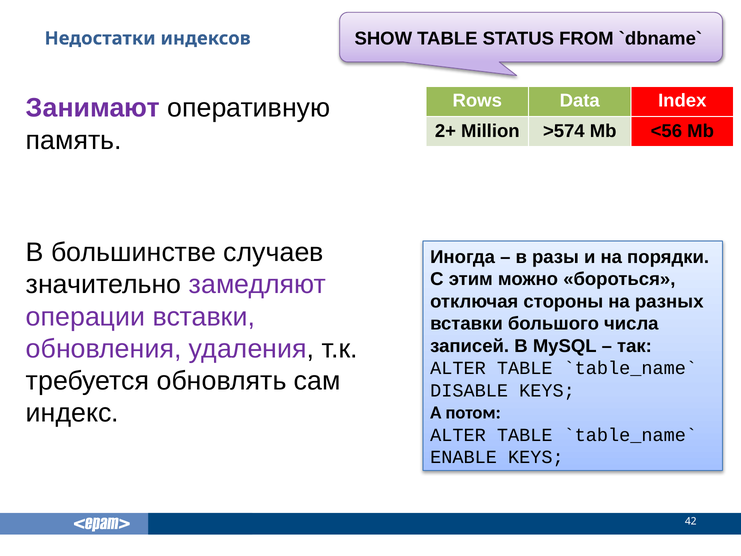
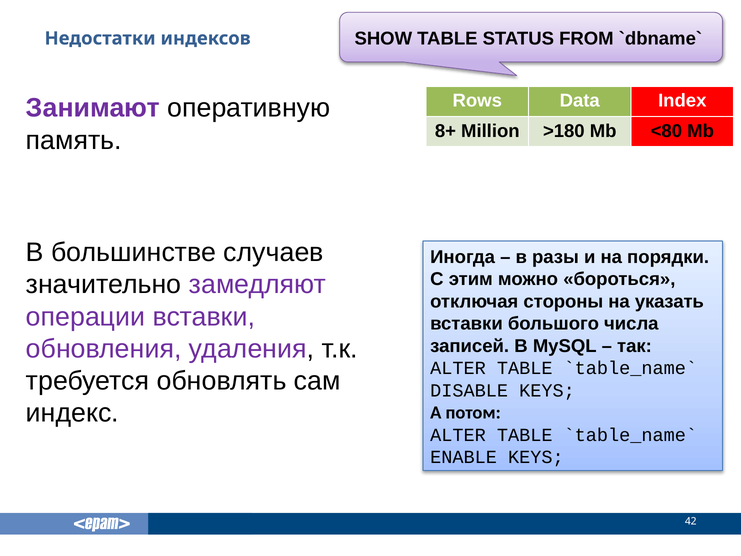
2+: 2+ -> 8+ (445, 131)
>574: >574 -> >180 (564, 131)
<56: <56 -> <80 (666, 131)
разных: разных -> указать (669, 301)
